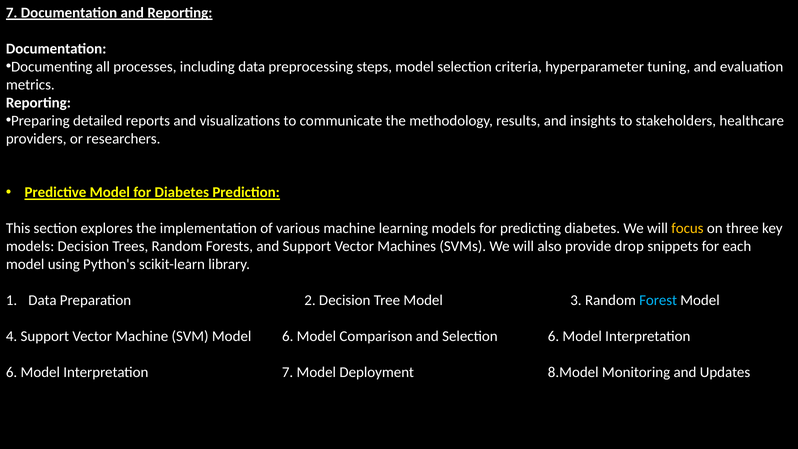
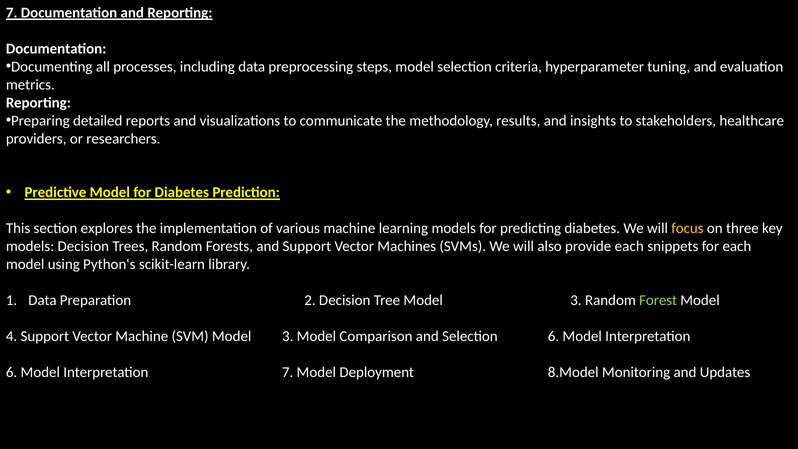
provide drop: drop -> each (629, 246)
Forest colour: light blue -> light green (658, 300)
SVM Model 6: 6 -> 3 (288, 336)
